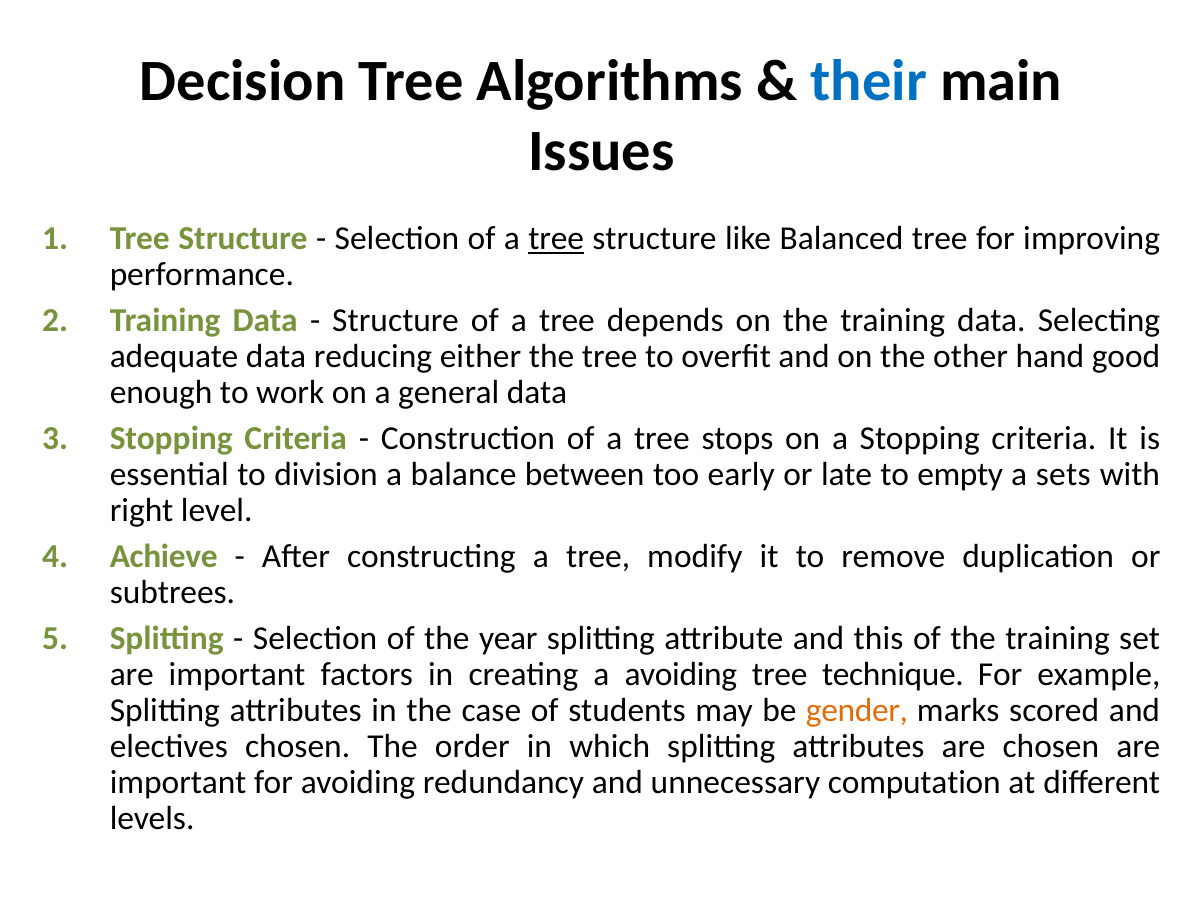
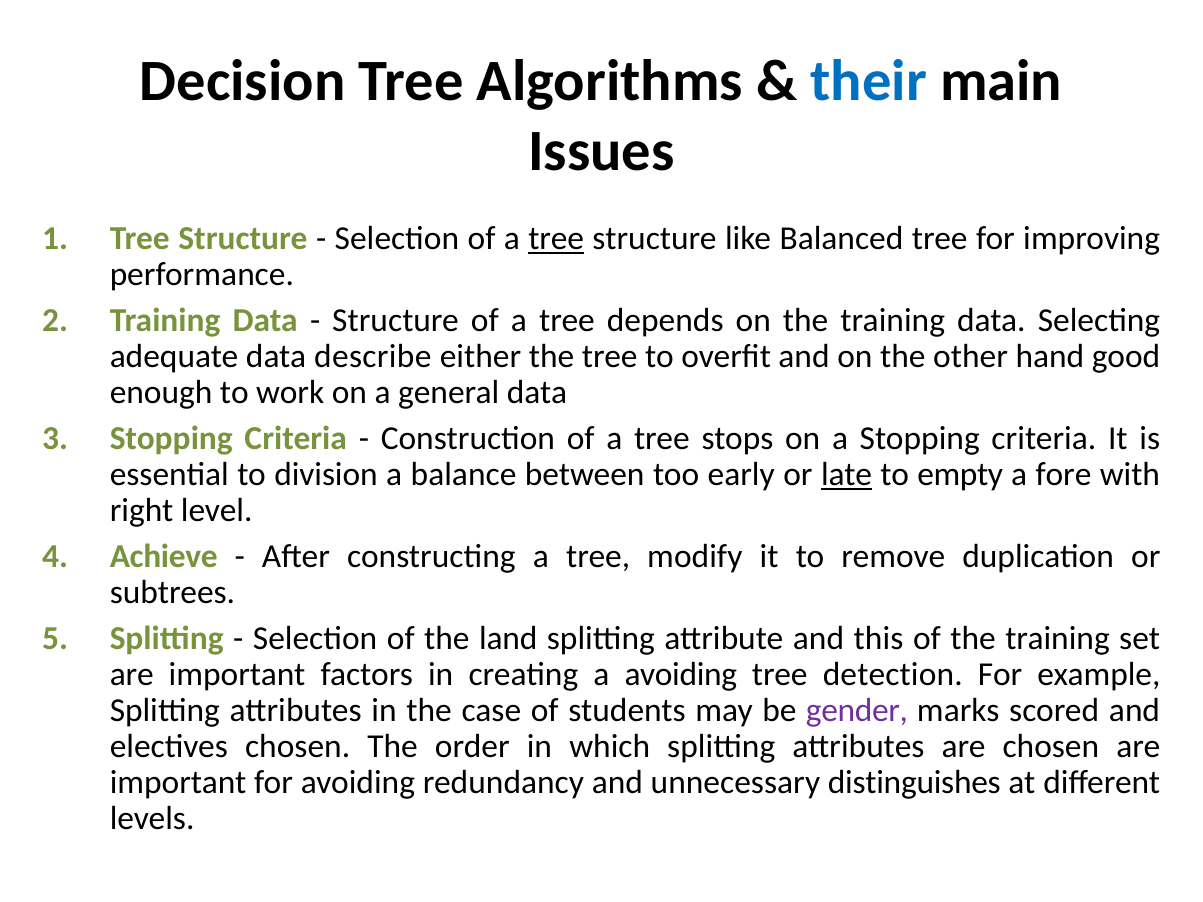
reducing: reducing -> describe (373, 357)
late underline: none -> present (847, 475)
sets: sets -> fore (1063, 475)
year: year -> land (508, 638)
technique: technique -> detection (893, 674)
gender colour: orange -> purple (857, 710)
computation: computation -> distinguishes (914, 783)
